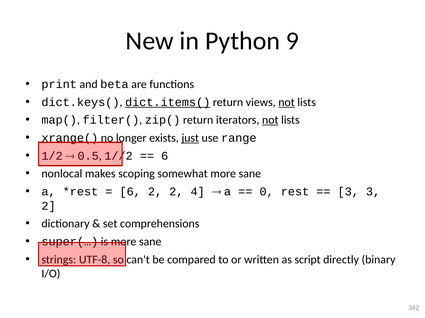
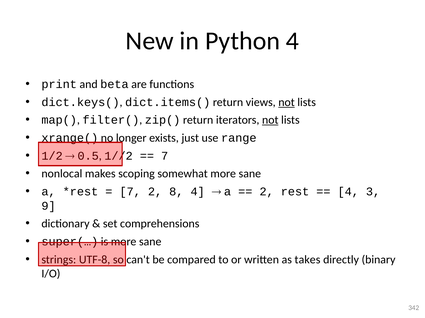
Python 9: 9 -> 4 (293, 41)
dict.items( underline: present -> none (168, 102)
just underline: present -> none (190, 138)
6: 6 -> 7 (165, 156)
6: 6 -> 7 (130, 192)
2 2: 2 -> 8 (176, 192)
0: 0 -> 2 (267, 192)
3: 3 -> 4 (348, 192)
2: 2 -> 9 (49, 206)
script: script -> takes (307, 260)
